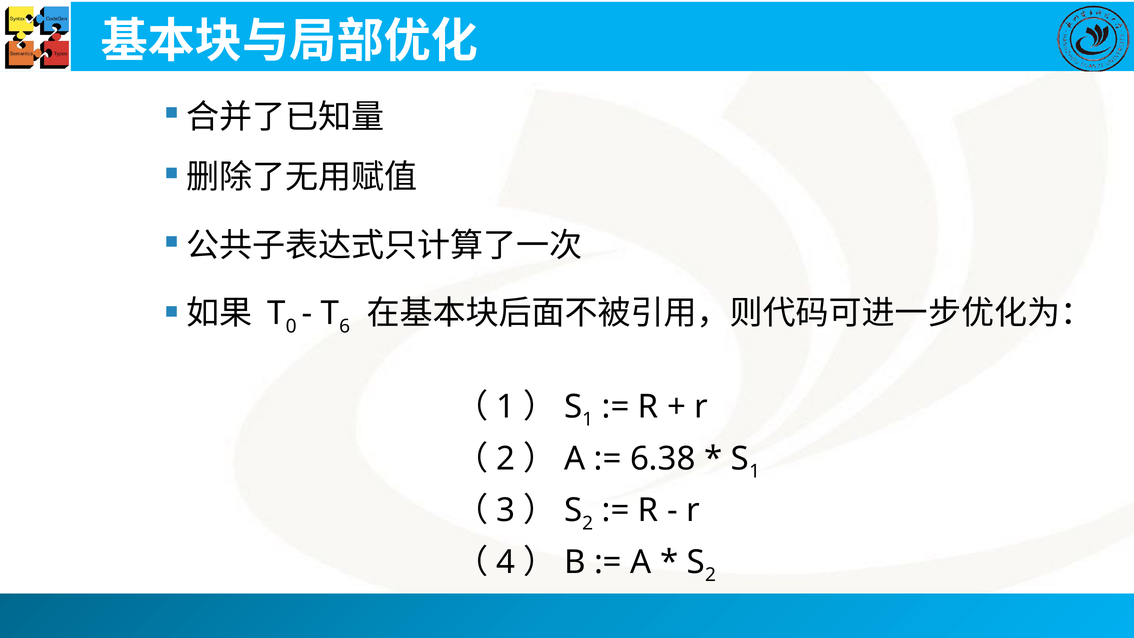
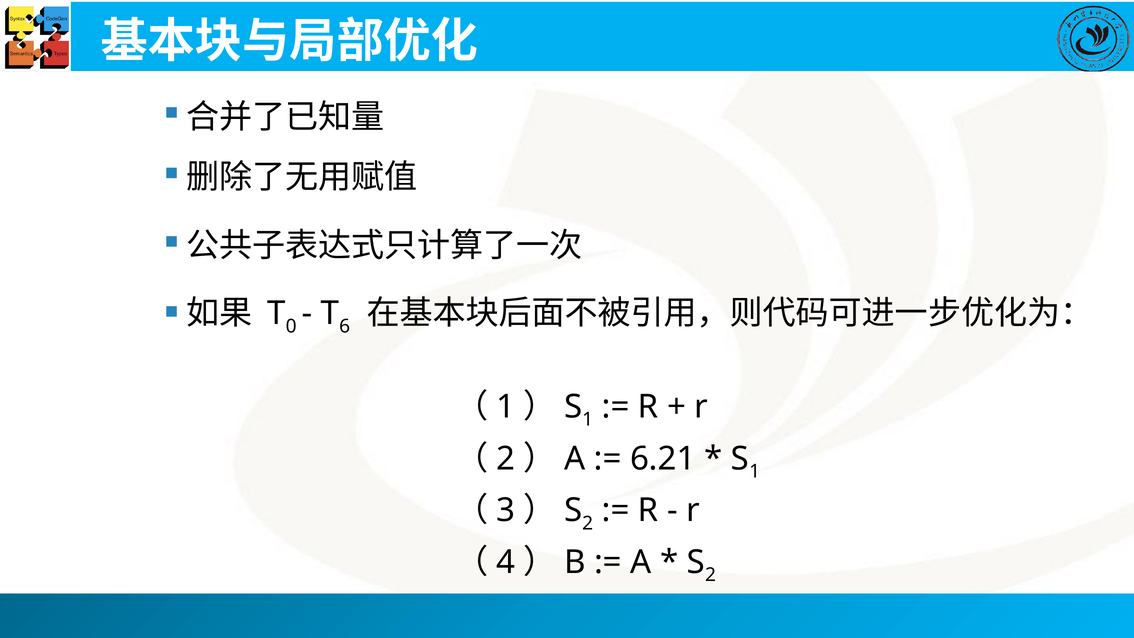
6.38: 6.38 -> 6.21 (663, 458)
